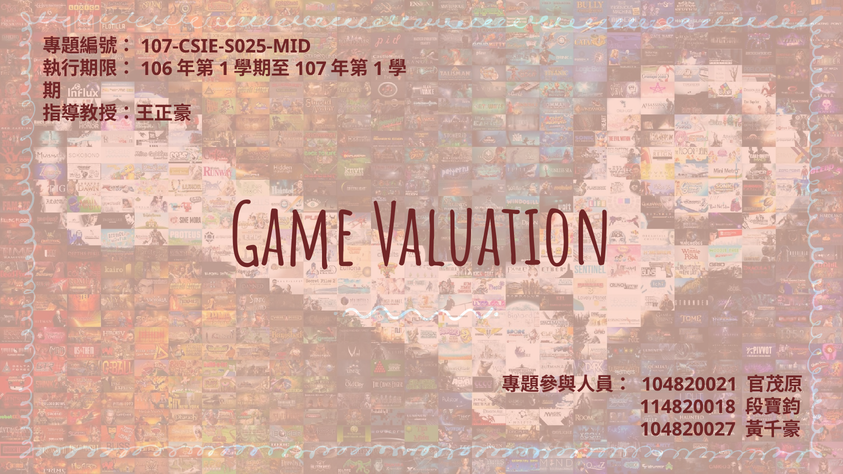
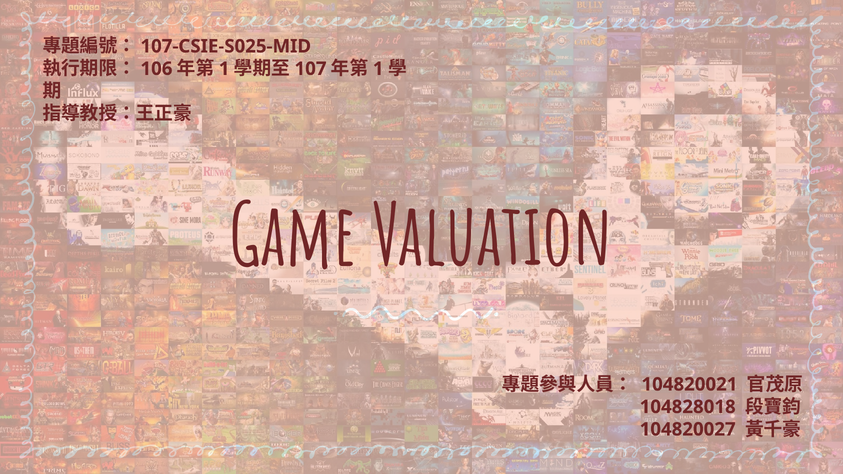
114820018: 114820018 -> 104828018 (688, 407)
